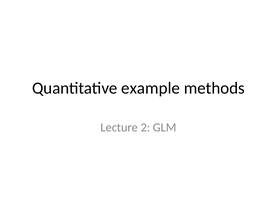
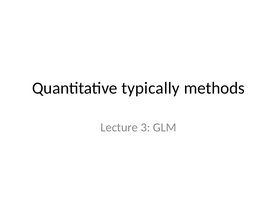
example: example -> typically (151, 88)
2: 2 -> 3 (145, 127)
